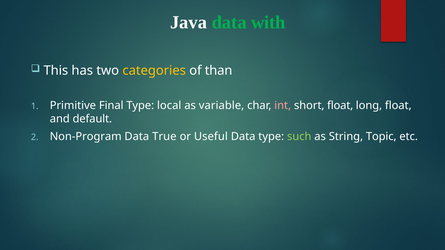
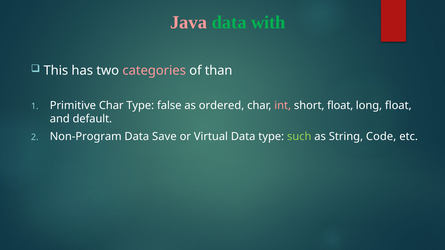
Java colour: white -> pink (189, 22)
categories colour: yellow -> pink (154, 71)
Primitive Final: Final -> Char (111, 105)
local: local -> false (169, 105)
variable: variable -> ordered (222, 105)
True: True -> Save (164, 137)
Useful: Useful -> Virtual (211, 137)
Topic: Topic -> Code (381, 137)
